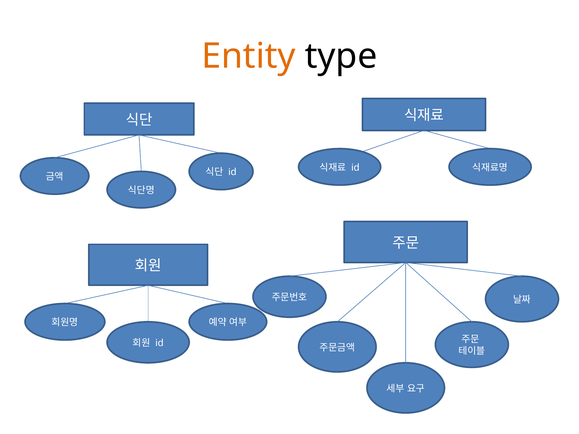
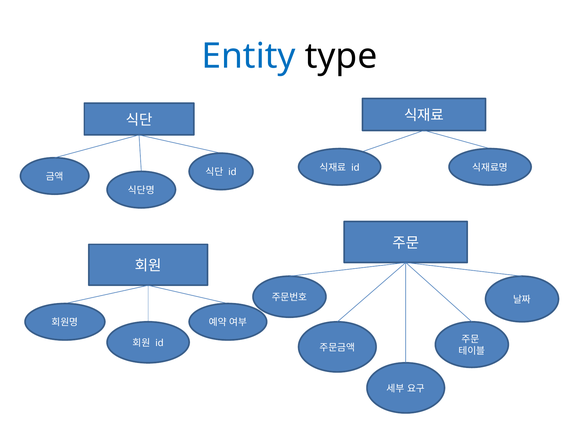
Entity colour: orange -> blue (249, 56)
